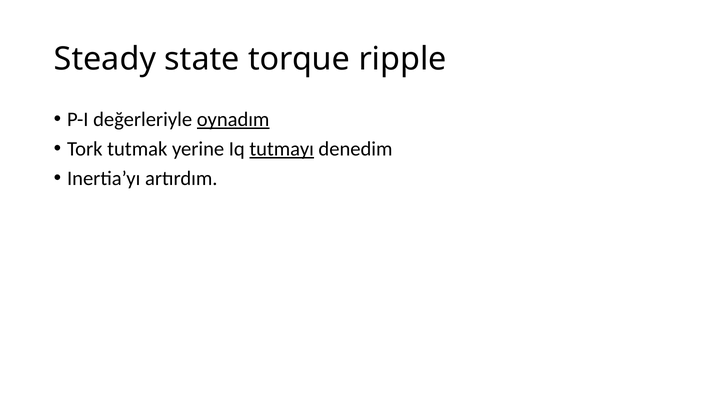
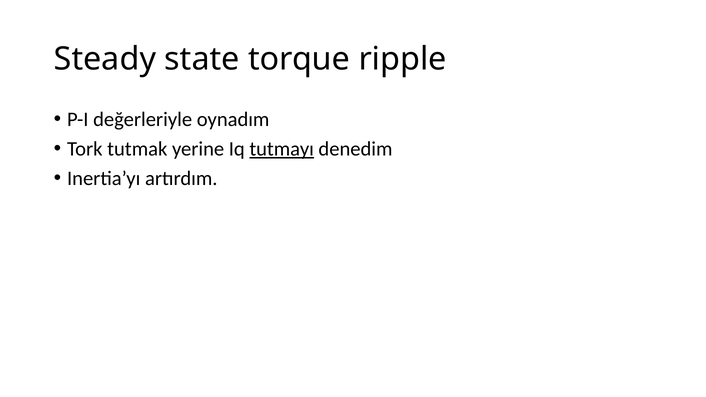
oynadım underline: present -> none (233, 119)
